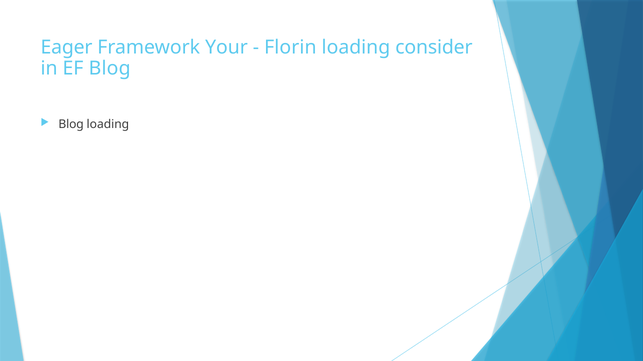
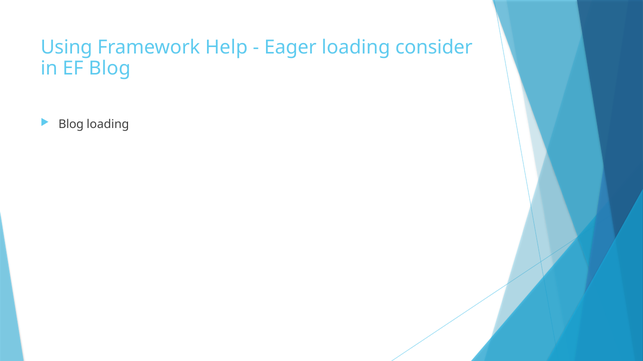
Eager: Eager -> Using (66, 48)
Your: Your -> Help (226, 48)
Florin: Florin -> Eager (290, 48)
